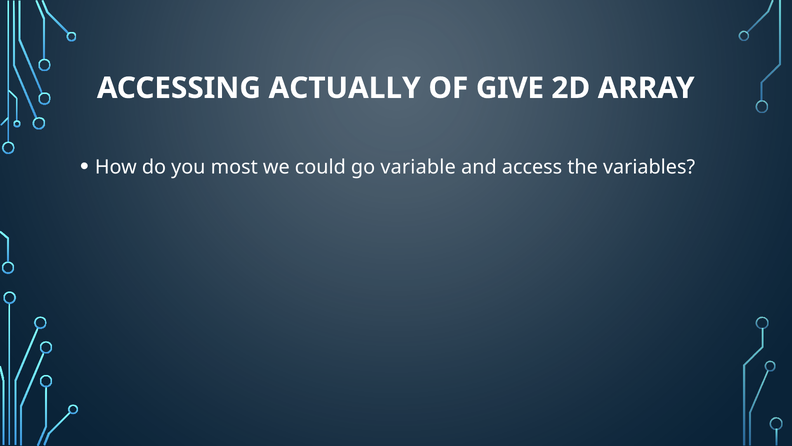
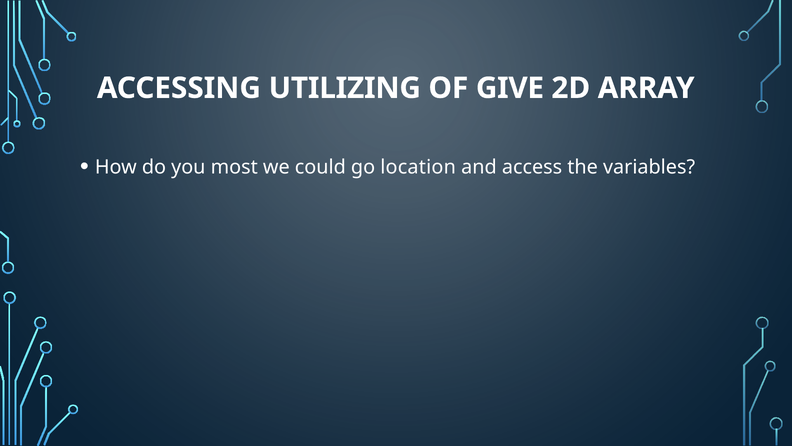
ACTUALLY: ACTUALLY -> UTILIZING (345, 88)
variable: variable -> location (418, 167)
